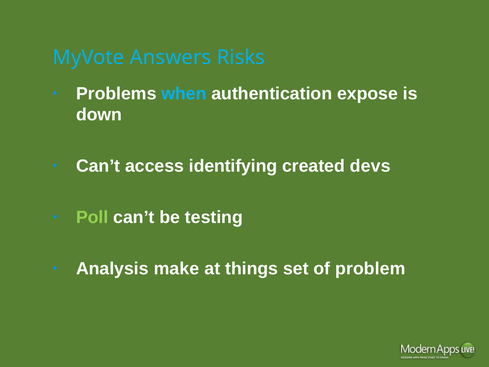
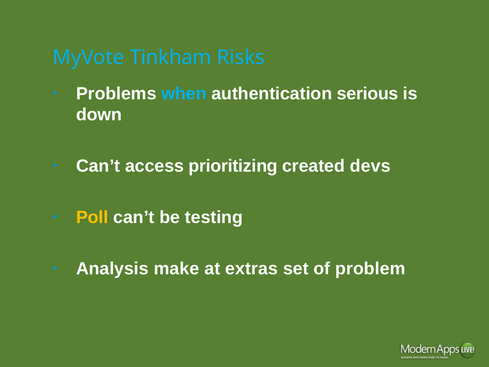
Answers: Answers -> Tinkham (171, 58)
expose: expose -> serious (368, 94)
identifying: identifying -> prioritizing (233, 166)
Poll colour: light green -> yellow (92, 217)
things: things -> extras (252, 268)
